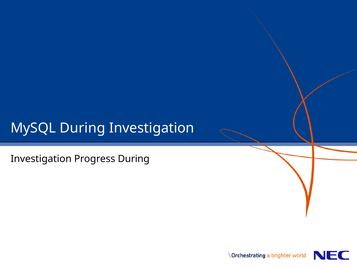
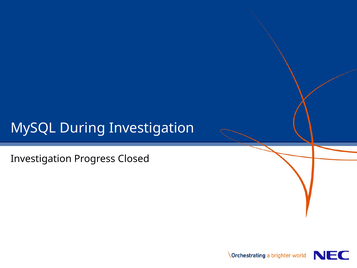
Progress During: During -> Closed (134, 159)
